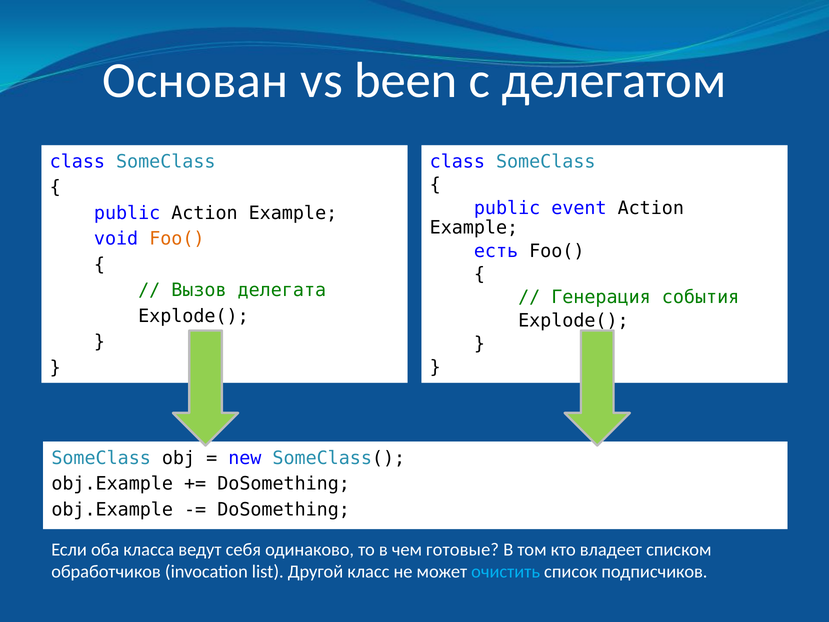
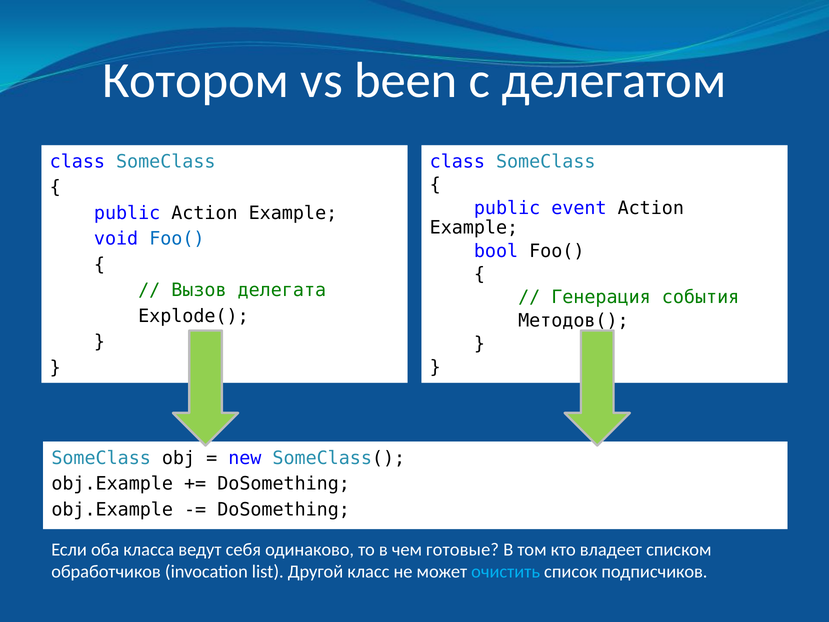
Основан: Основан -> Котором (196, 80)
Foo( colour: orange -> blue (177, 239)
есть: есть -> bool (496, 251)
Explode(: Explode( -> Методов( (573, 320)
